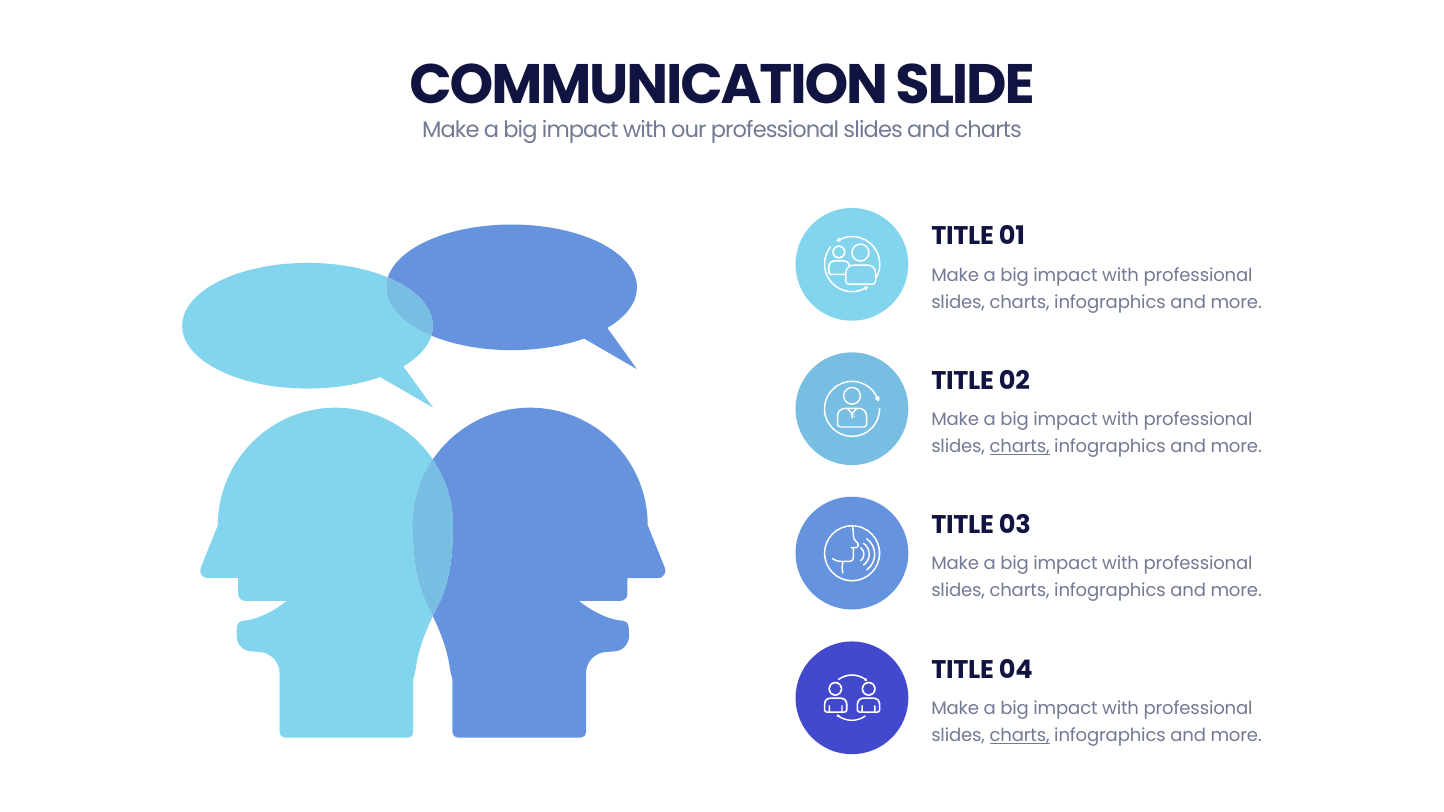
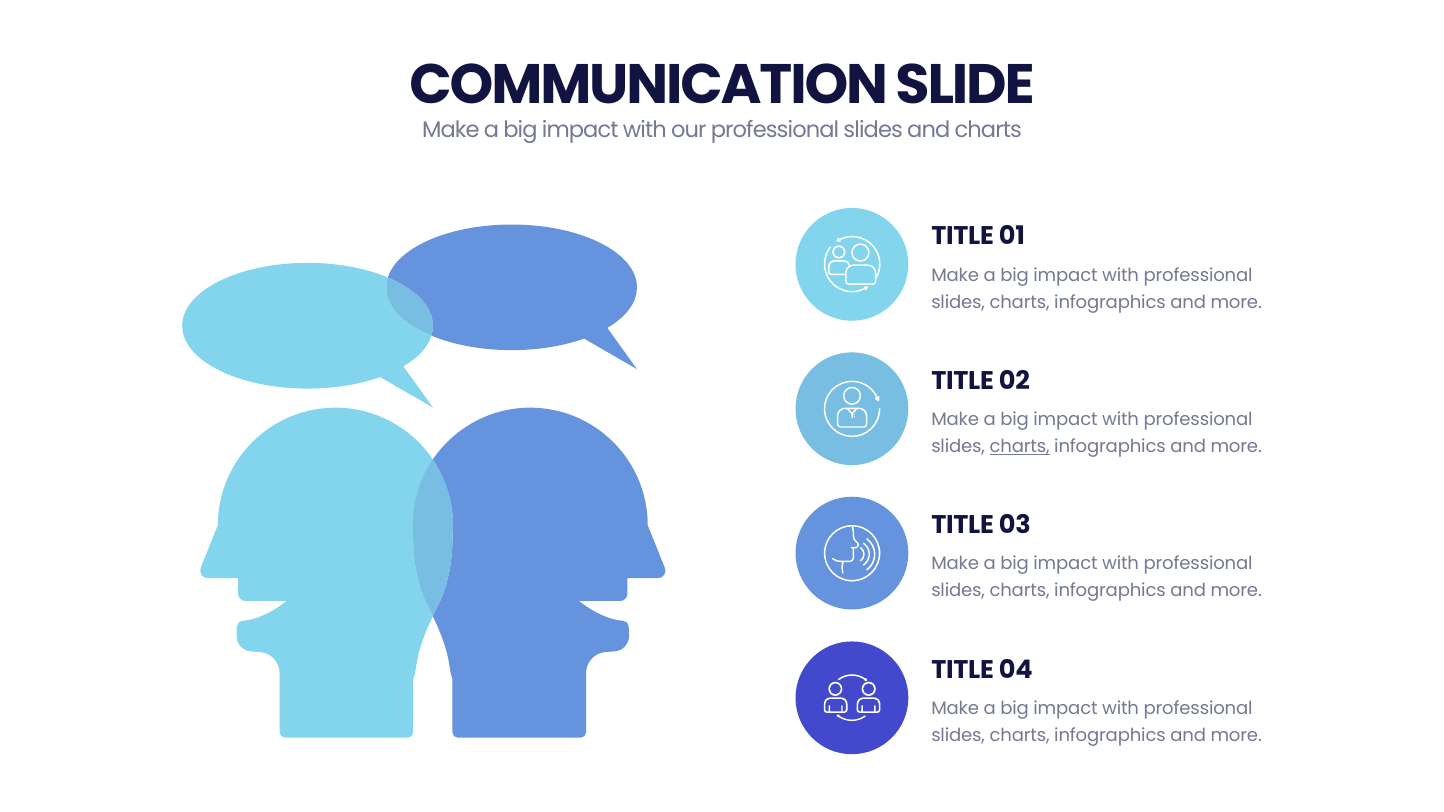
charts underline: present -> none (1020, 736)
